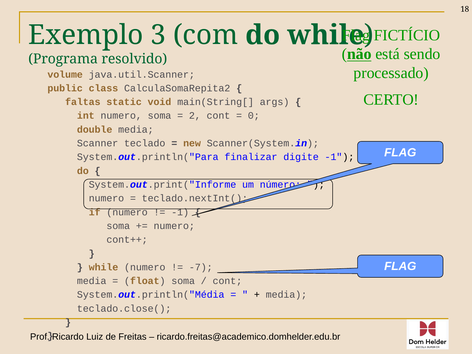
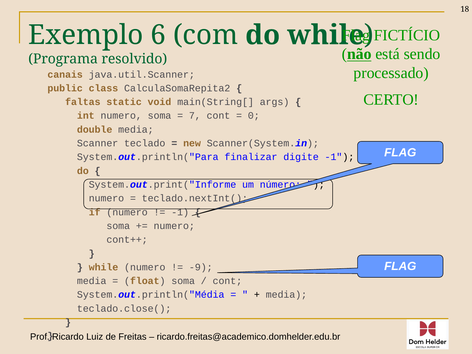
3: 3 -> 6 (158, 35)
volume: volume -> canais (65, 74)
2: 2 -> 7 (195, 116)
-7: -7 -> -9 (201, 267)
